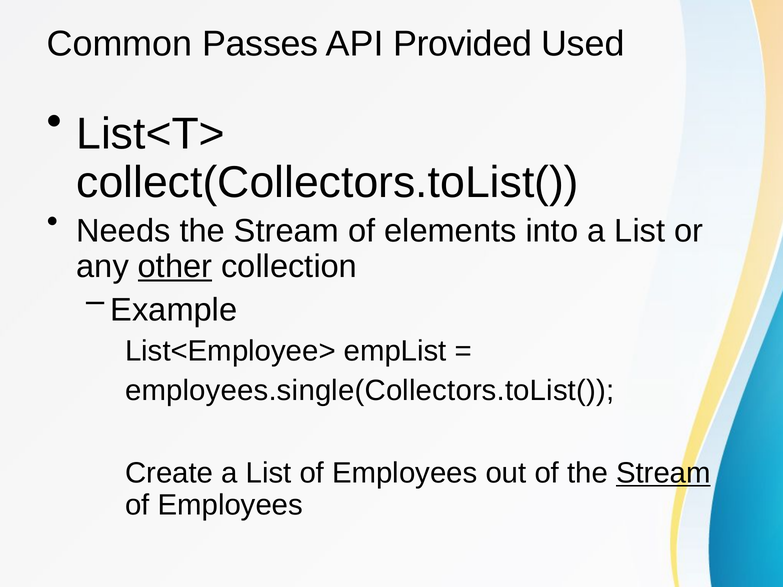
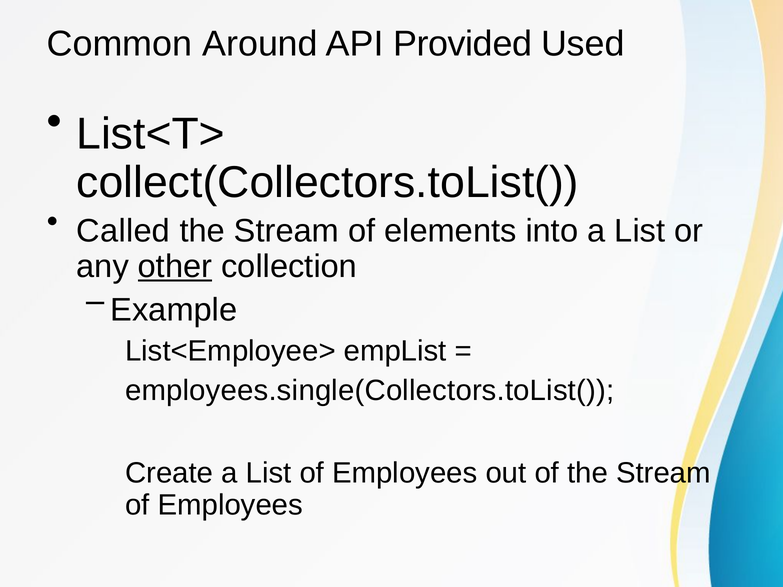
Passes: Passes -> Around (260, 44)
Needs: Needs -> Called (123, 231)
Stream underline: present -> none (663, 473)
